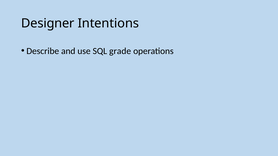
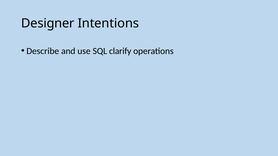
grade: grade -> clarify (120, 51)
